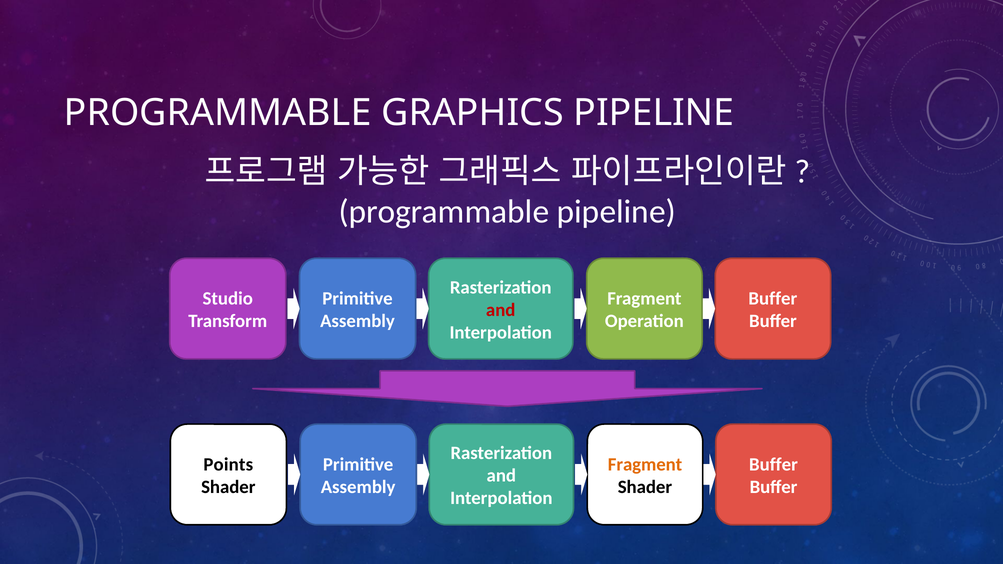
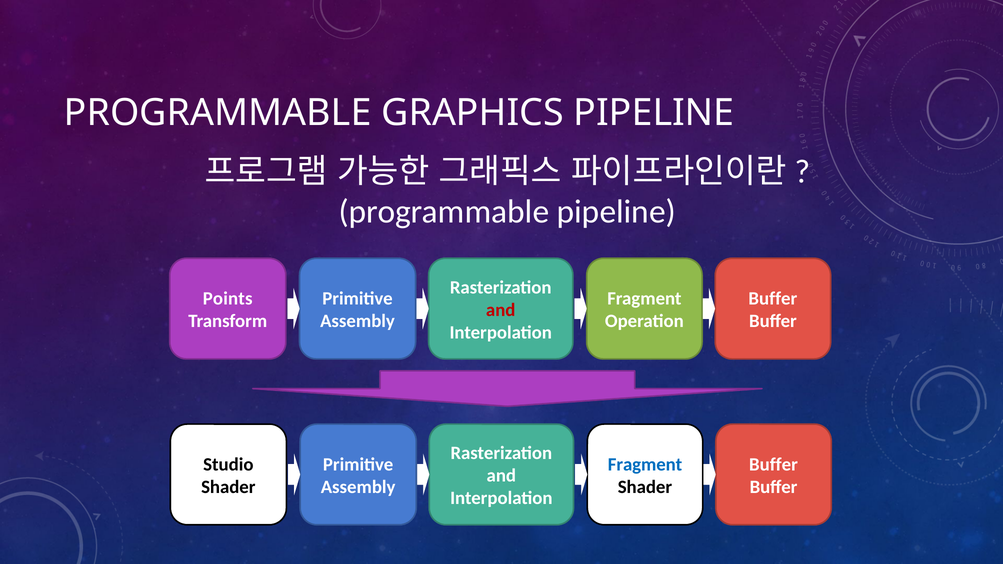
Studio: Studio -> Points (228, 299)
Points: Points -> Studio (228, 465)
Fragment colour: orange -> blue (645, 465)
